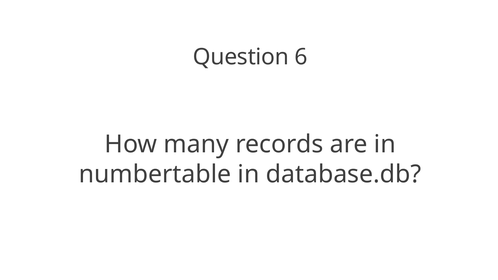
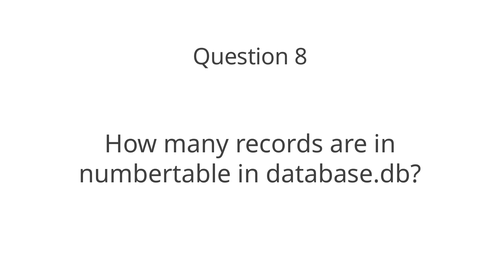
6: 6 -> 8 (301, 57)
